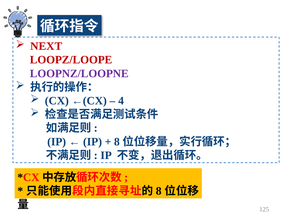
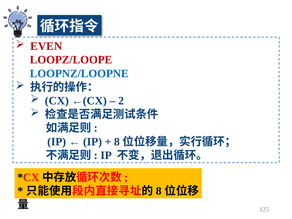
NEXT: NEXT -> EVEN (46, 46)
LOOPNZ/LOOPNE colour: purple -> blue (79, 73)
4: 4 -> 2 (121, 101)
